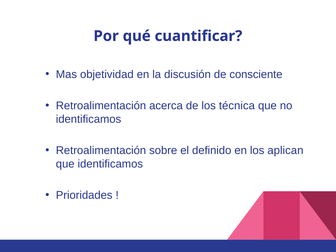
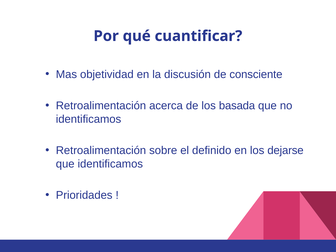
técnica: técnica -> basada (237, 106)
aplican: aplican -> dejarse (285, 150)
